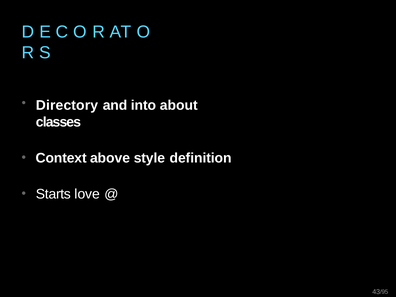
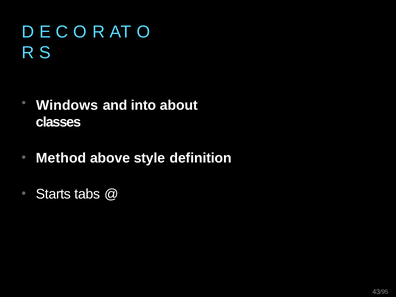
Directory: Directory -> Windows (67, 105)
Context: Context -> Method (61, 158)
love: love -> tabs (87, 194)
